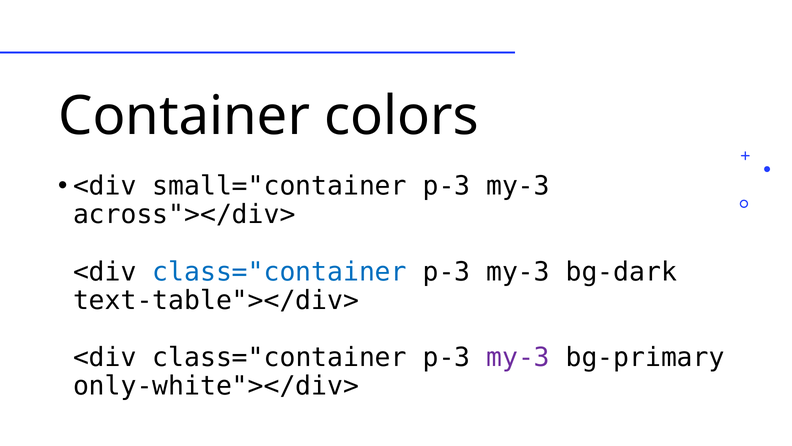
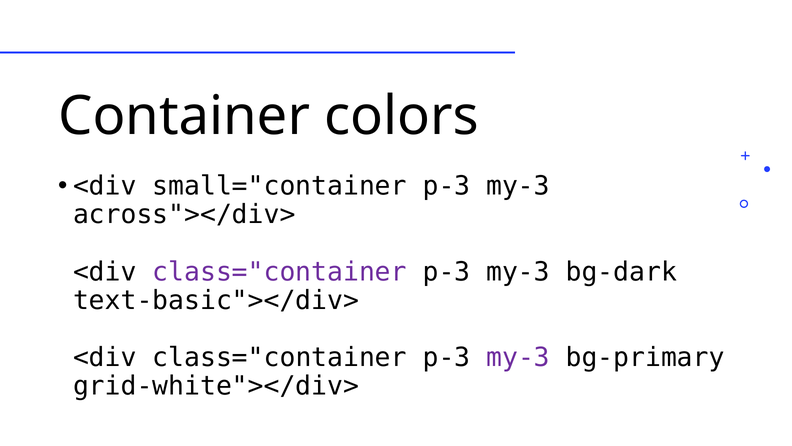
class="container colour: blue -> purple (280, 271)
text-table"></div>: text-table"></div> -> text-basic"></div> (216, 300)
only-white"></div>: only-white"></div> -> grid-white"></div> (216, 386)
